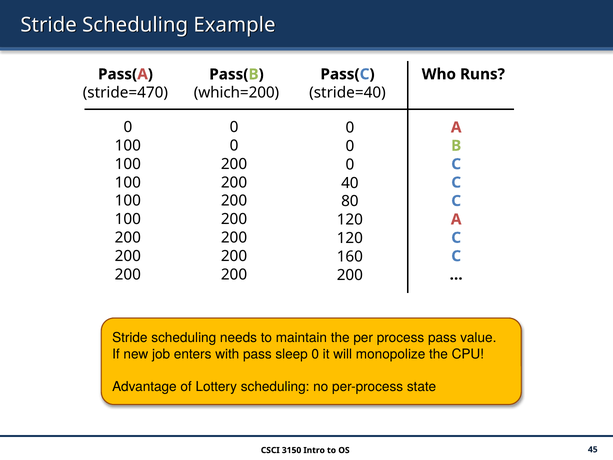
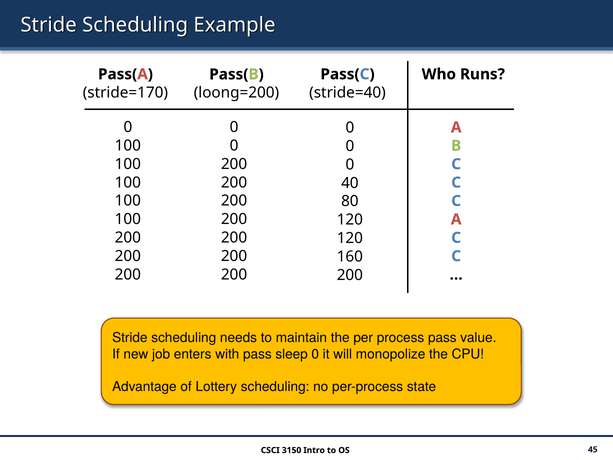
stride=470: stride=470 -> stride=170 (125, 93)
which=200: which=200 -> loong=200 (236, 93)
